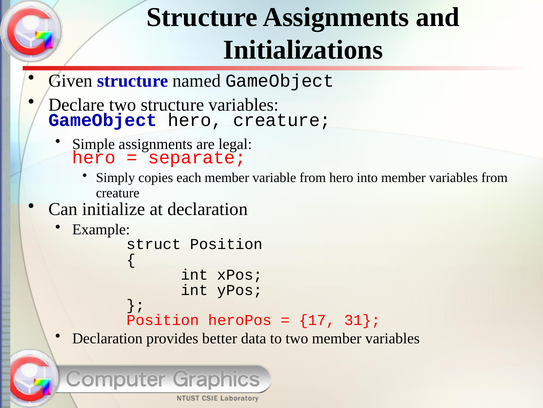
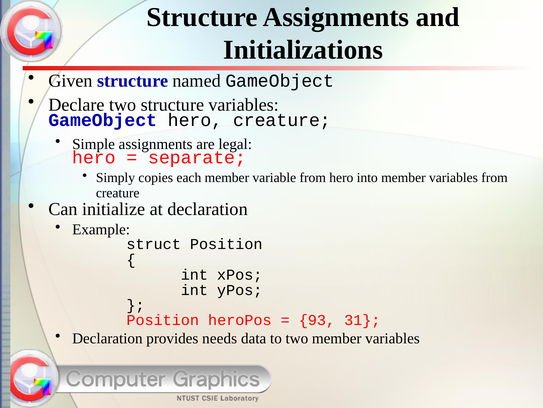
17: 17 -> 93 (317, 320)
better: better -> needs (220, 338)
